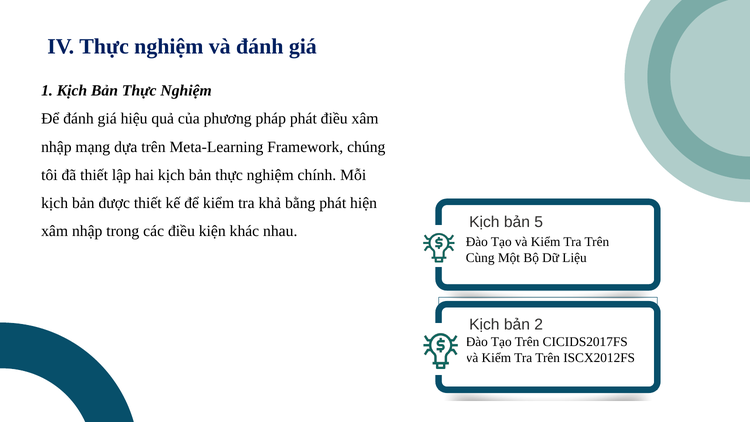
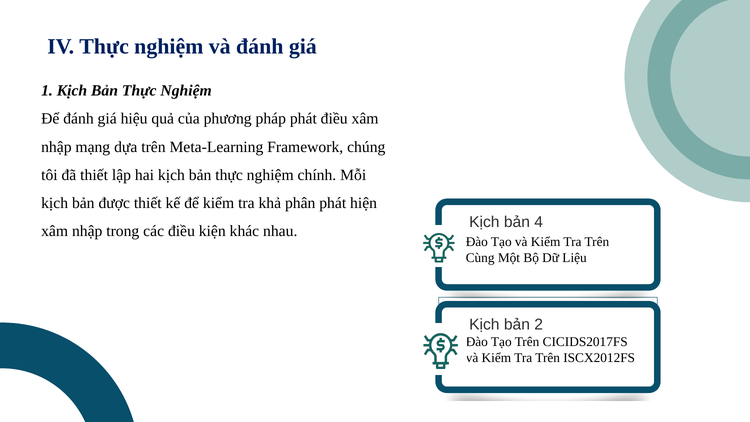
bằng: bằng -> phân (300, 203)
5: 5 -> 4 (539, 222)
